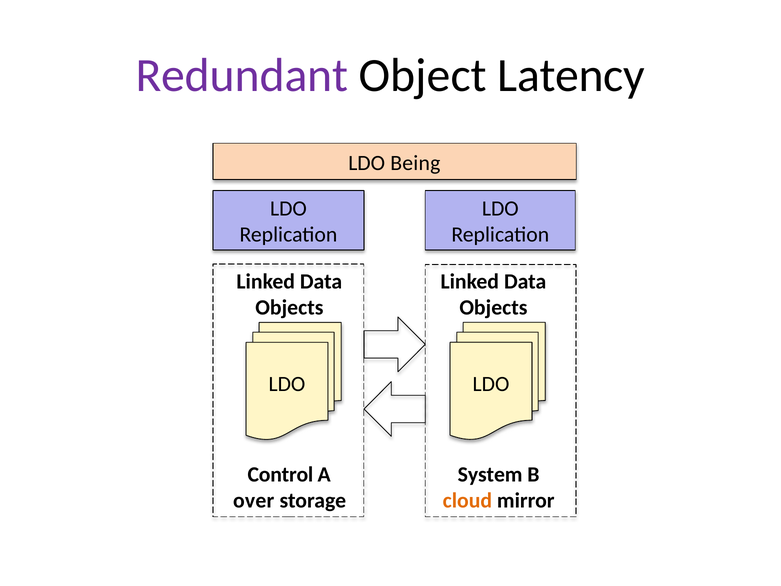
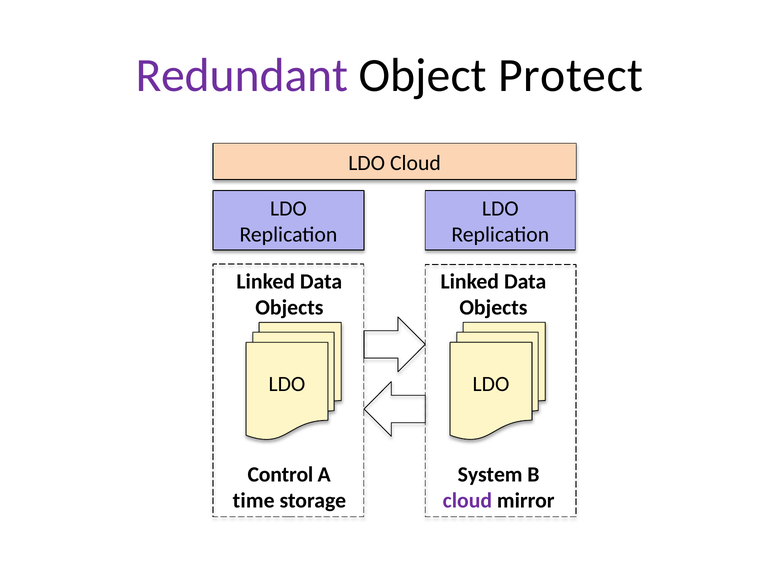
Latency: Latency -> Protect (571, 76)
LDO Being: Being -> Cloud (415, 163)
over: over -> time (254, 500)
cloud colour: orange -> purple (467, 500)
